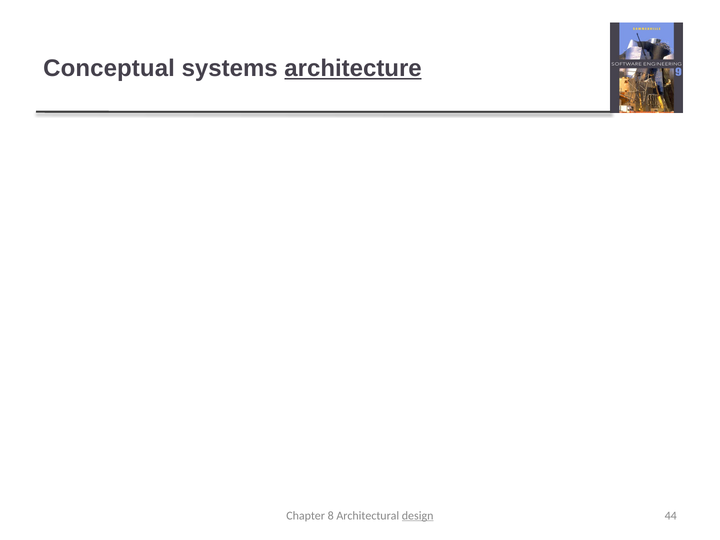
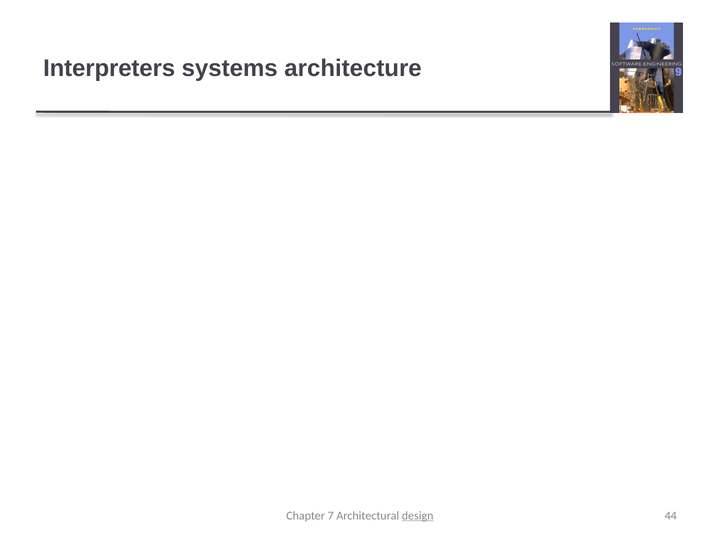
Conceptual: Conceptual -> Interpreters (109, 68)
architecture underline: present -> none (353, 68)
8: 8 -> 7 (331, 516)
